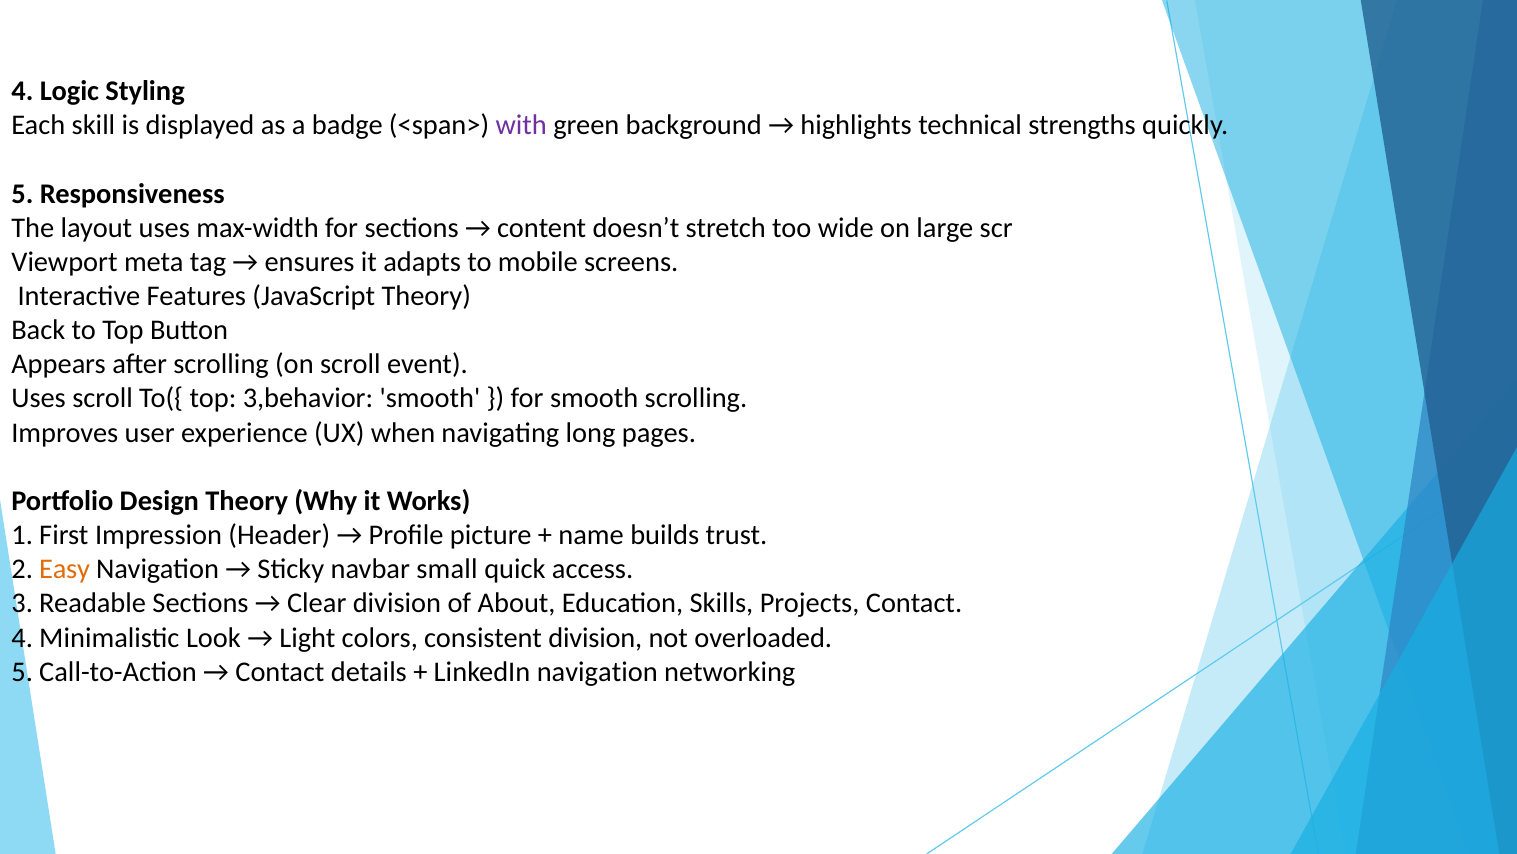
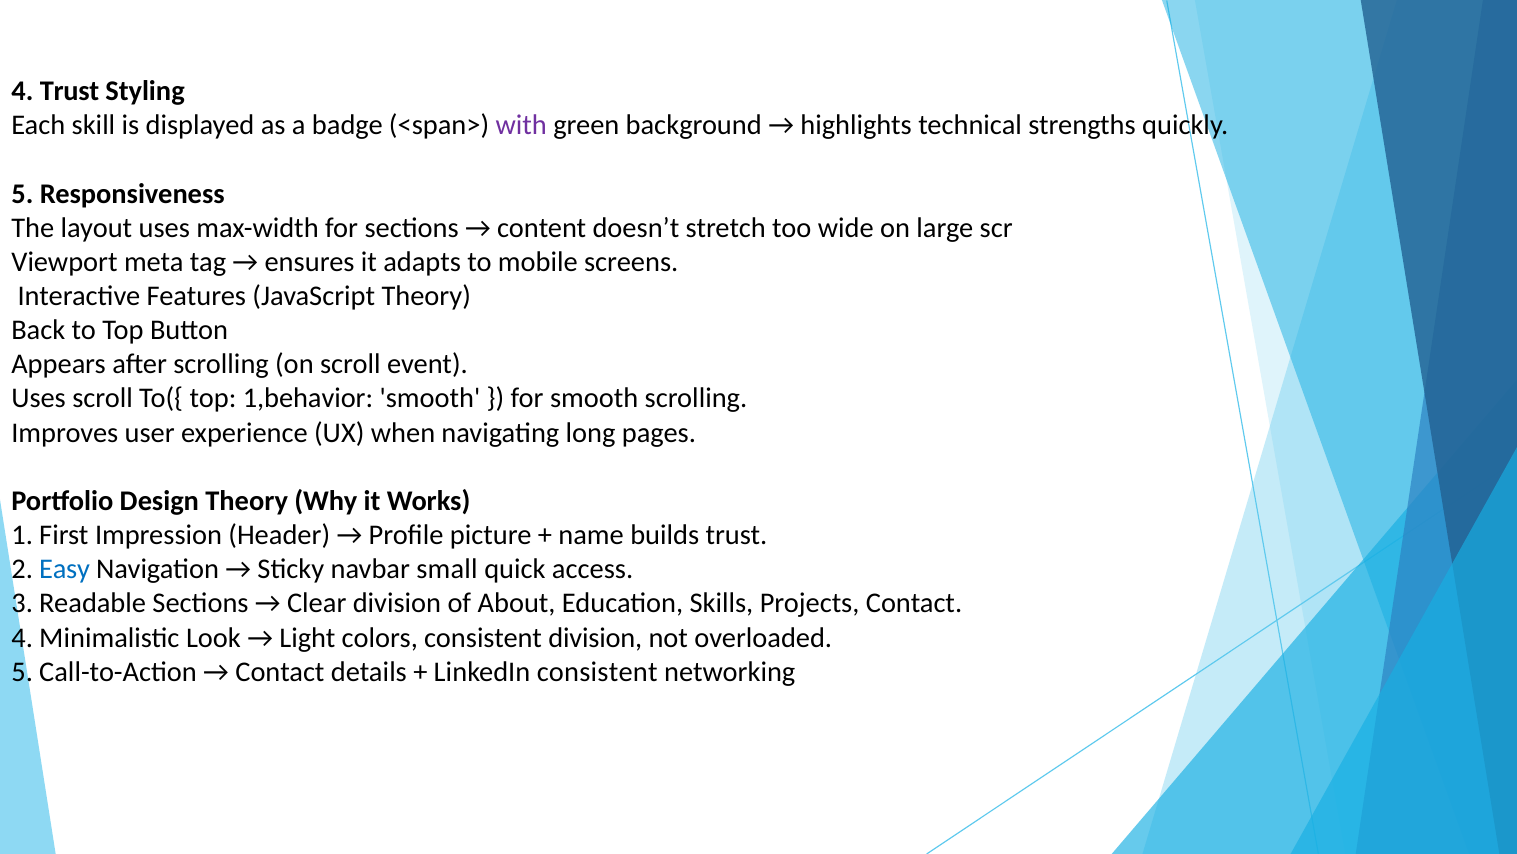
4 Logic: Logic -> Trust (69, 91)
3,behavior: 3,behavior -> 1,behavior (308, 398)
Easy colour: orange -> blue (65, 569)
LinkedIn navigation: navigation -> consistent (597, 671)
